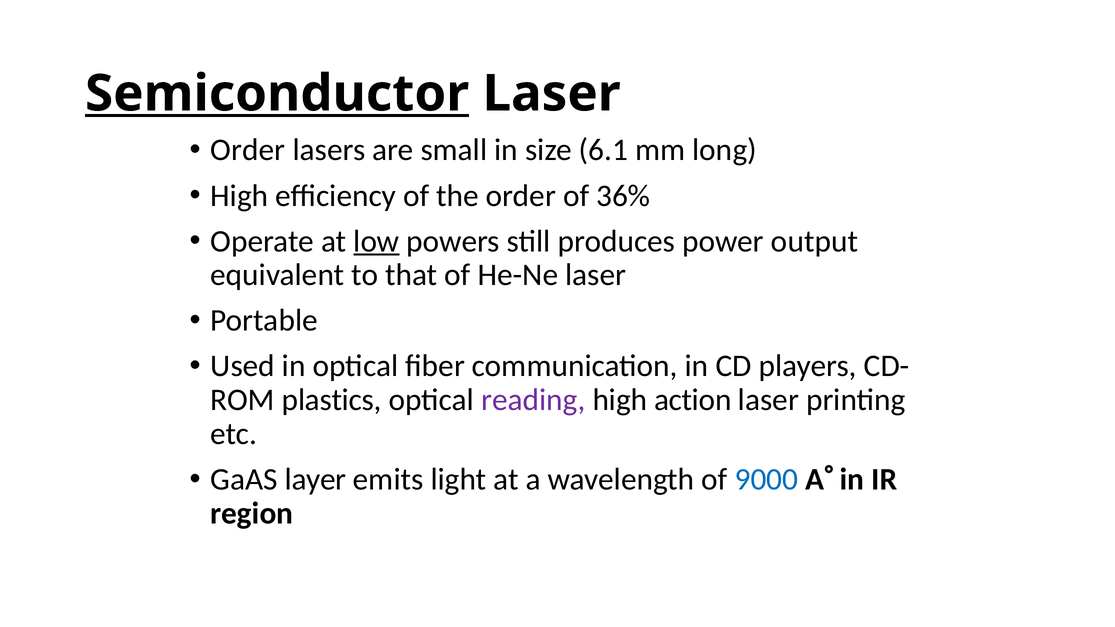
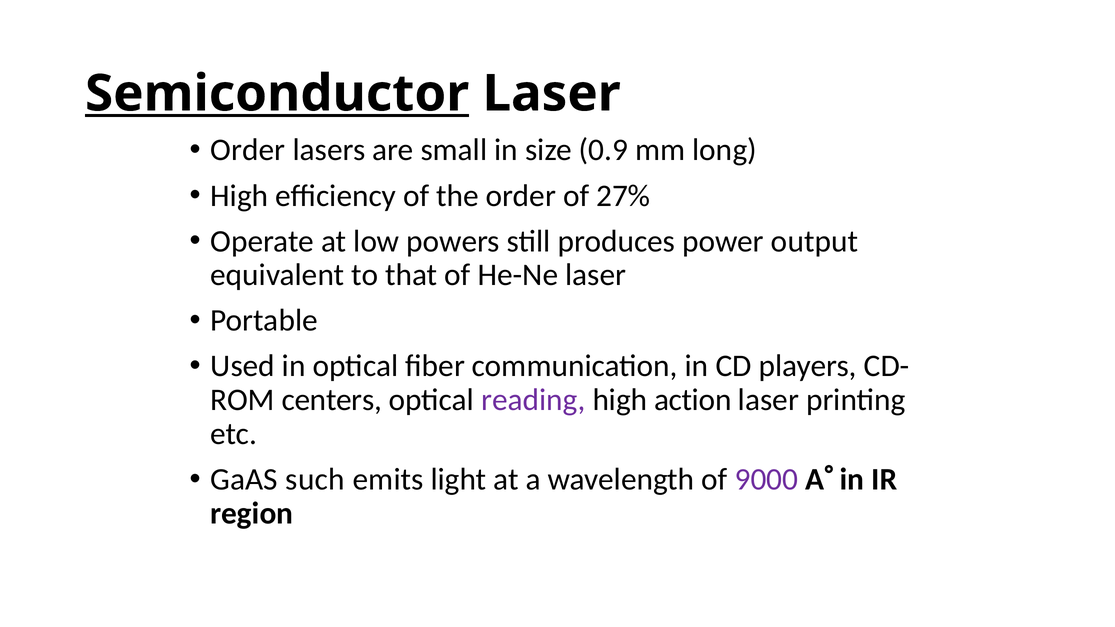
6.1: 6.1 -> 0.9 (603, 150)
36%: 36% -> 27% (623, 196)
low underline: present -> none (376, 241)
plastics: plastics -> centers (332, 400)
layer: layer -> such (315, 480)
9000 colour: blue -> purple (766, 480)
